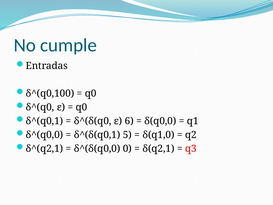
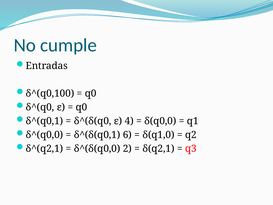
6: 6 -> 4 (129, 121)
5: 5 -> 6 (127, 135)
0: 0 -> 2 (127, 148)
